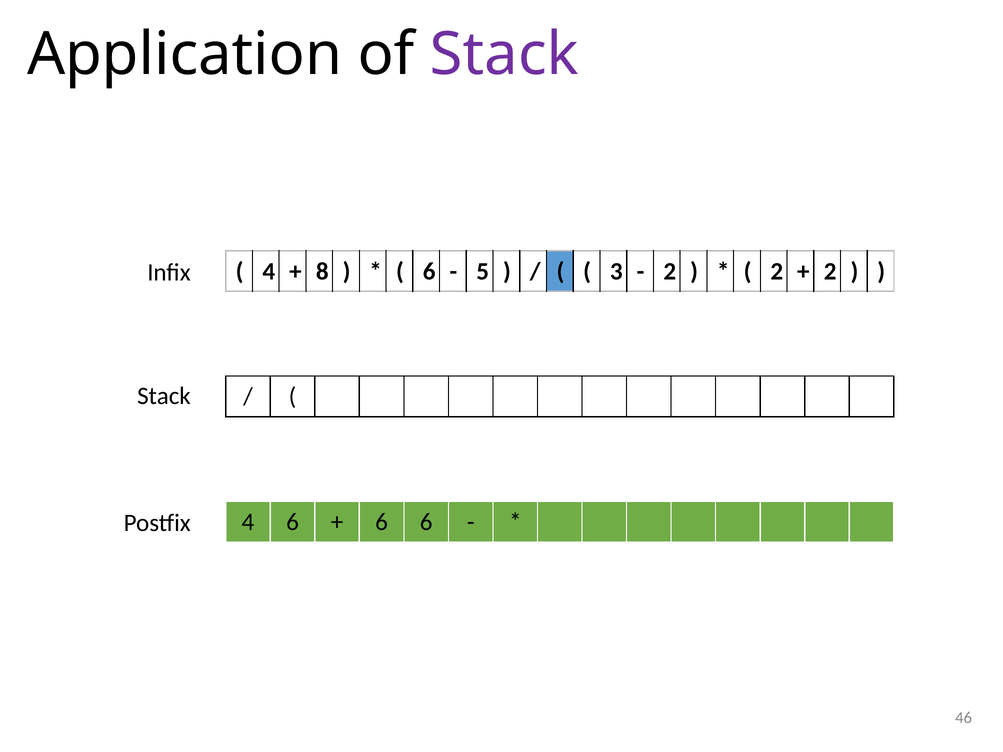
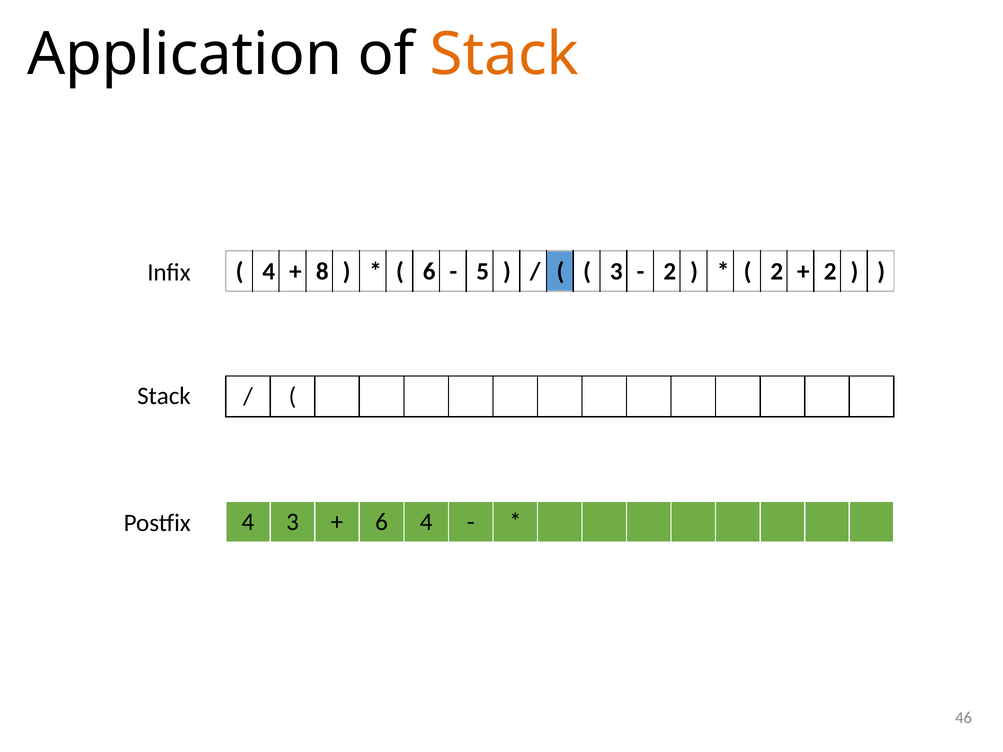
Stack colour: purple -> orange (504, 55)
4 6: 6 -> 3 (292, 522)
6 6: 6 -> 4 (426, 522)
